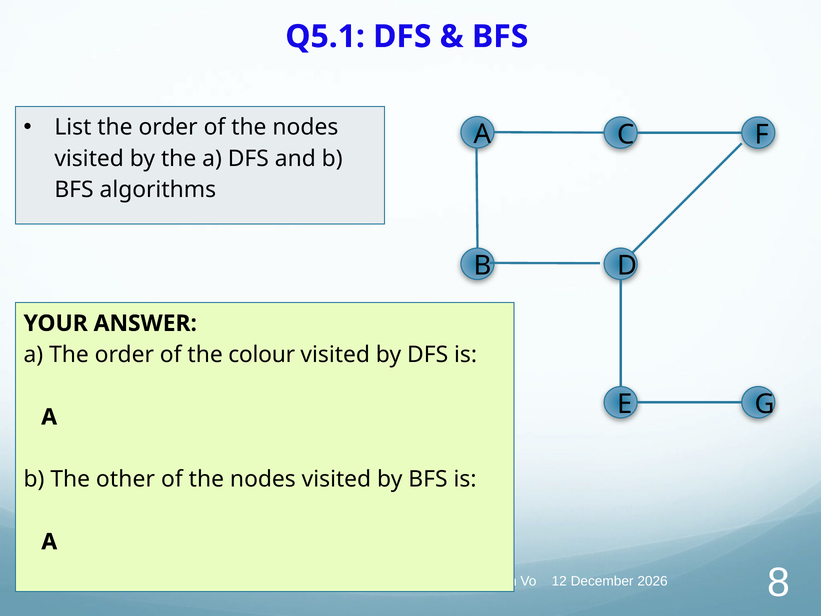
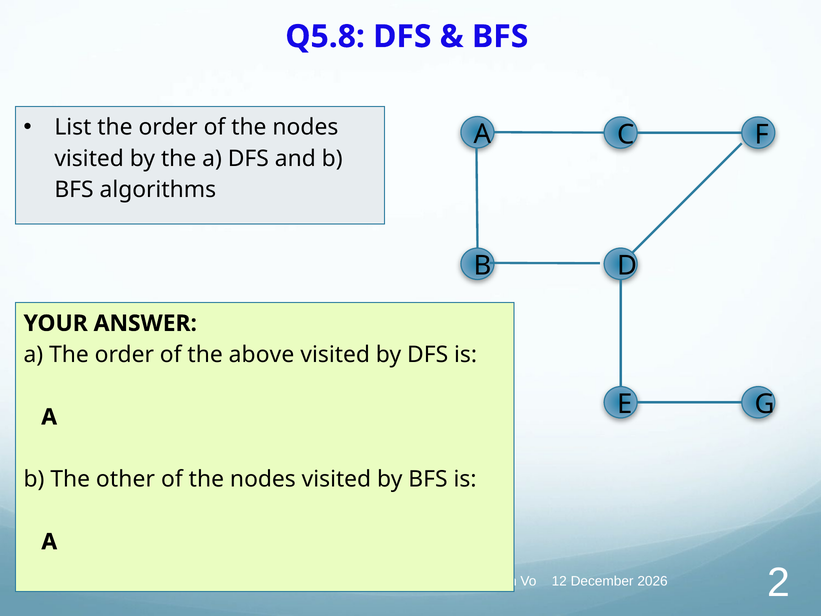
Q5.1: Q5.1 -> Q5.8 (325, 37)
colour: colour -> above (262, 354)
8: 8 -> 2 (779, 583)
